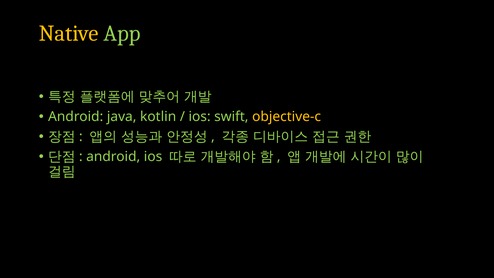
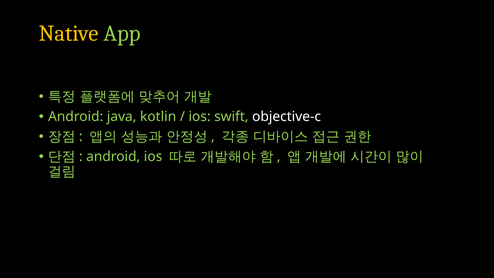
objective-c colour: yellow -> white (287, 117)
